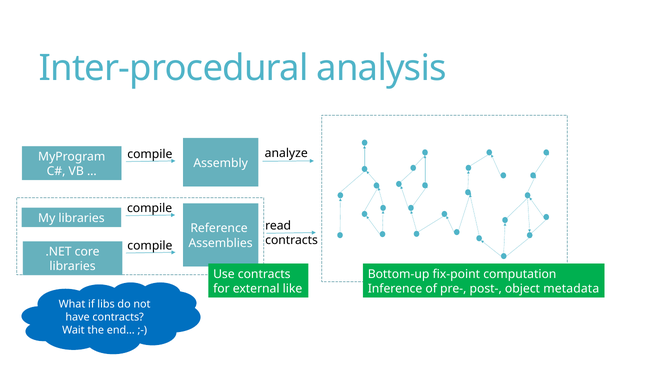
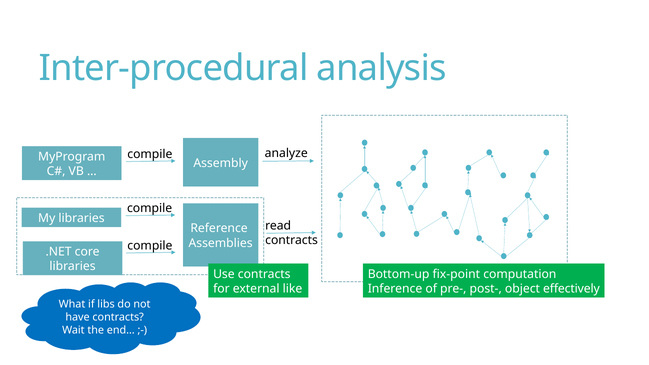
metadata: metadata -> effectively (571, 289)
